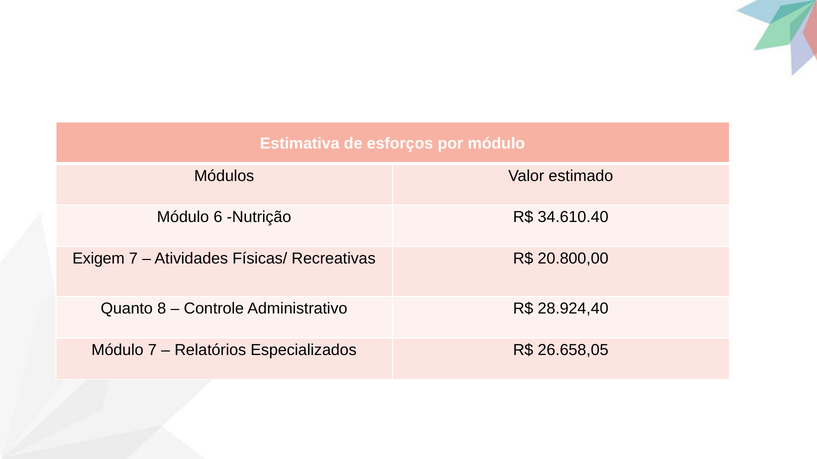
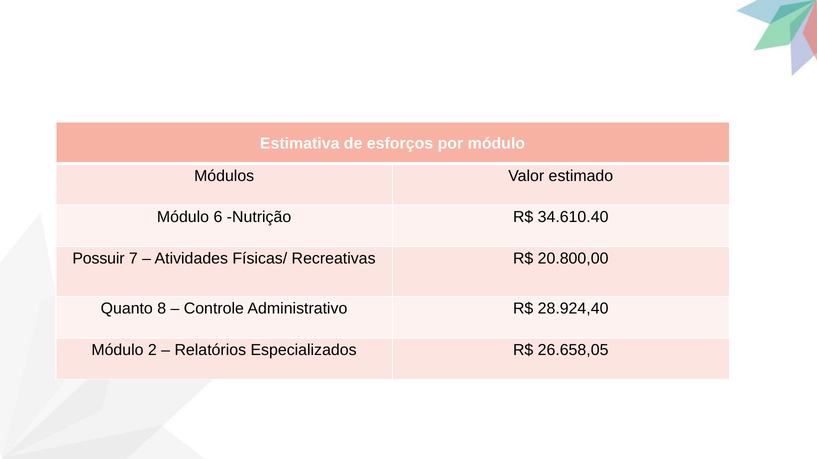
Exigem: Exigem -> Possuir (99, 259)
Módulo 7: 7 -> 2 (152, 351)
